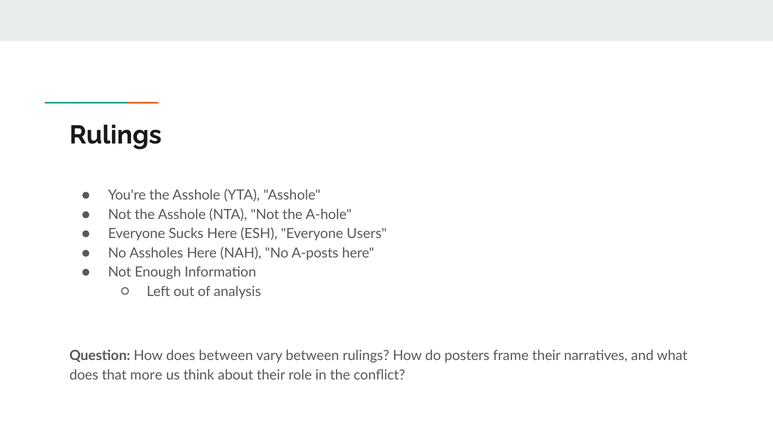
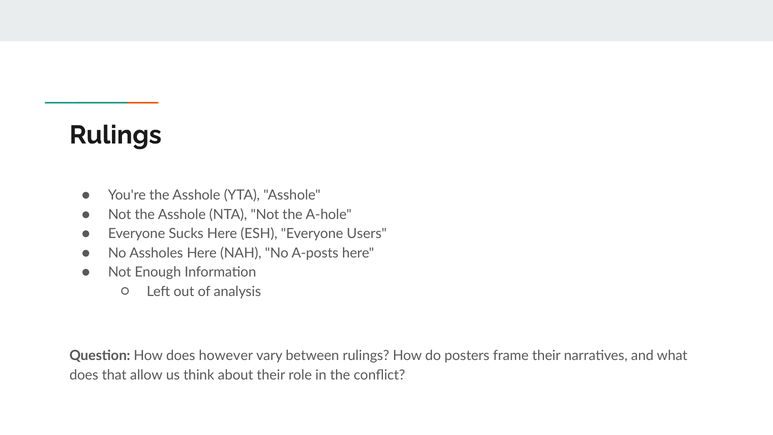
does between: between -> however (226, 356)
more: more -> allow (146, 375)
